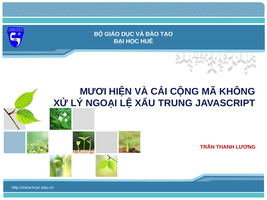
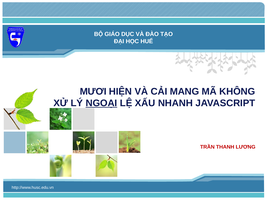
CỘNG: CỘNG -> MANG (185, 92)
NGOẠI underline: none -> present (101, 103)
TRUNG: TRUNG -> NHANH (175, 103)
